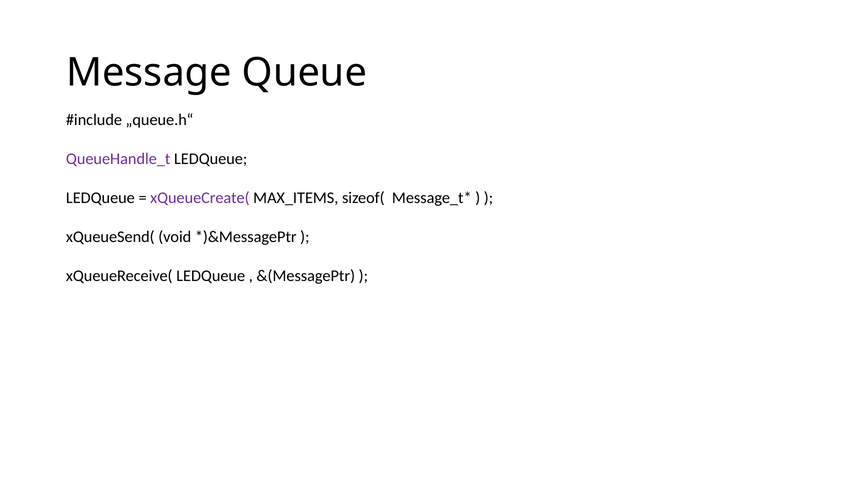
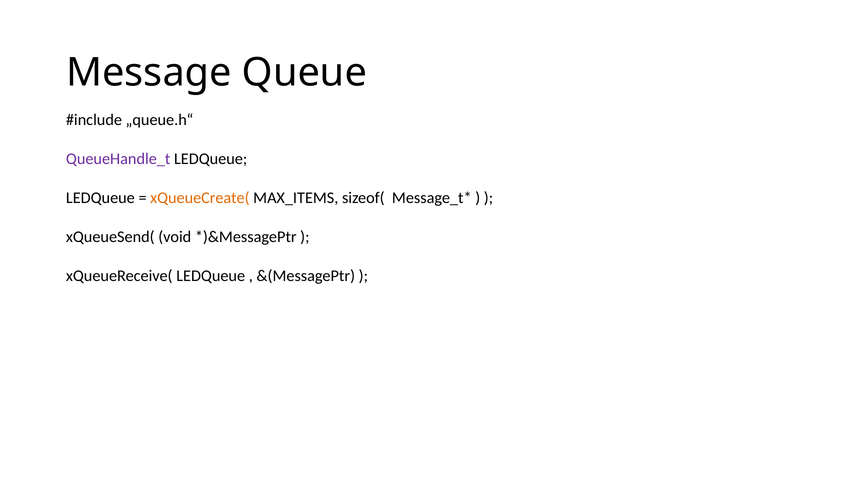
xQueueCreate( colour: purple -> orange (200, 198)
